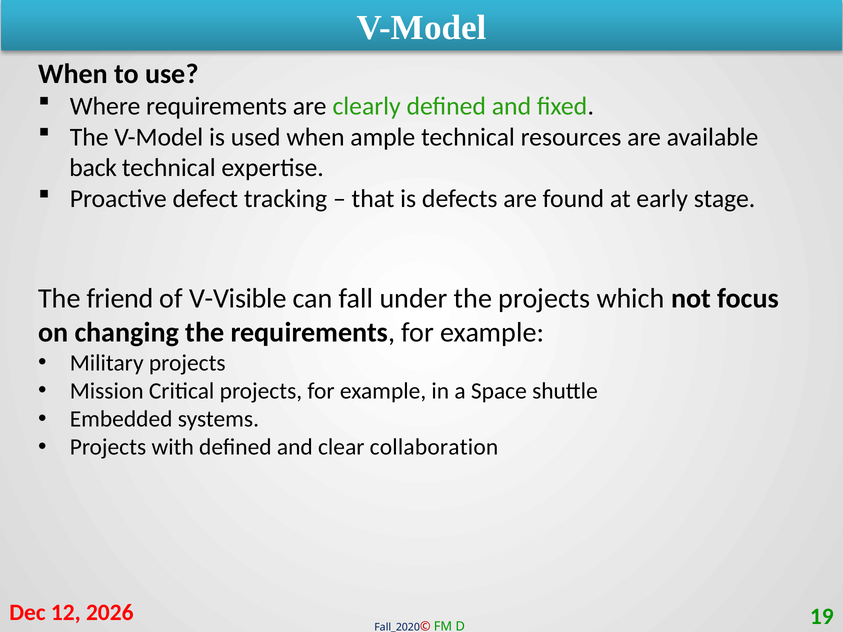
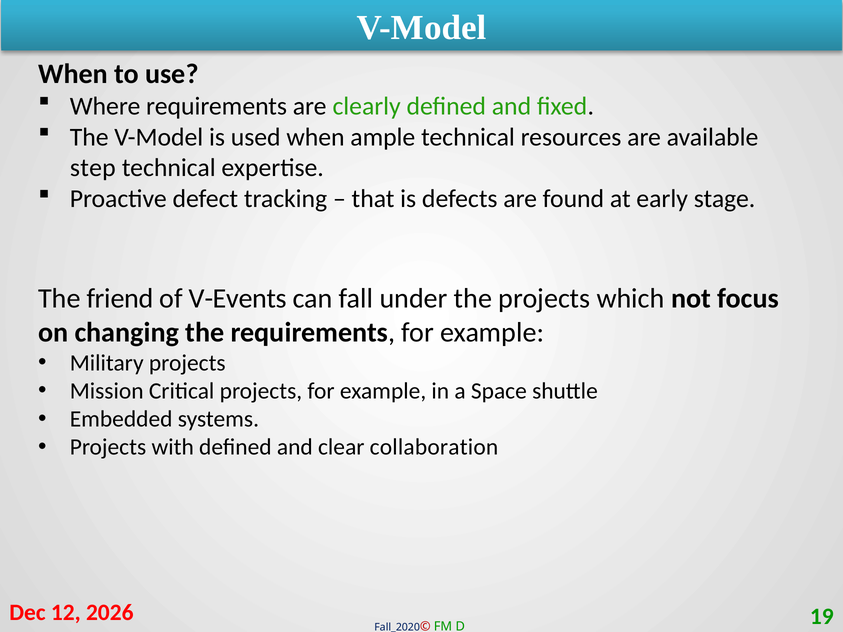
back: back -> step (93, 168)
V-Visible: V-Visible -> V-Events (238, 299)
